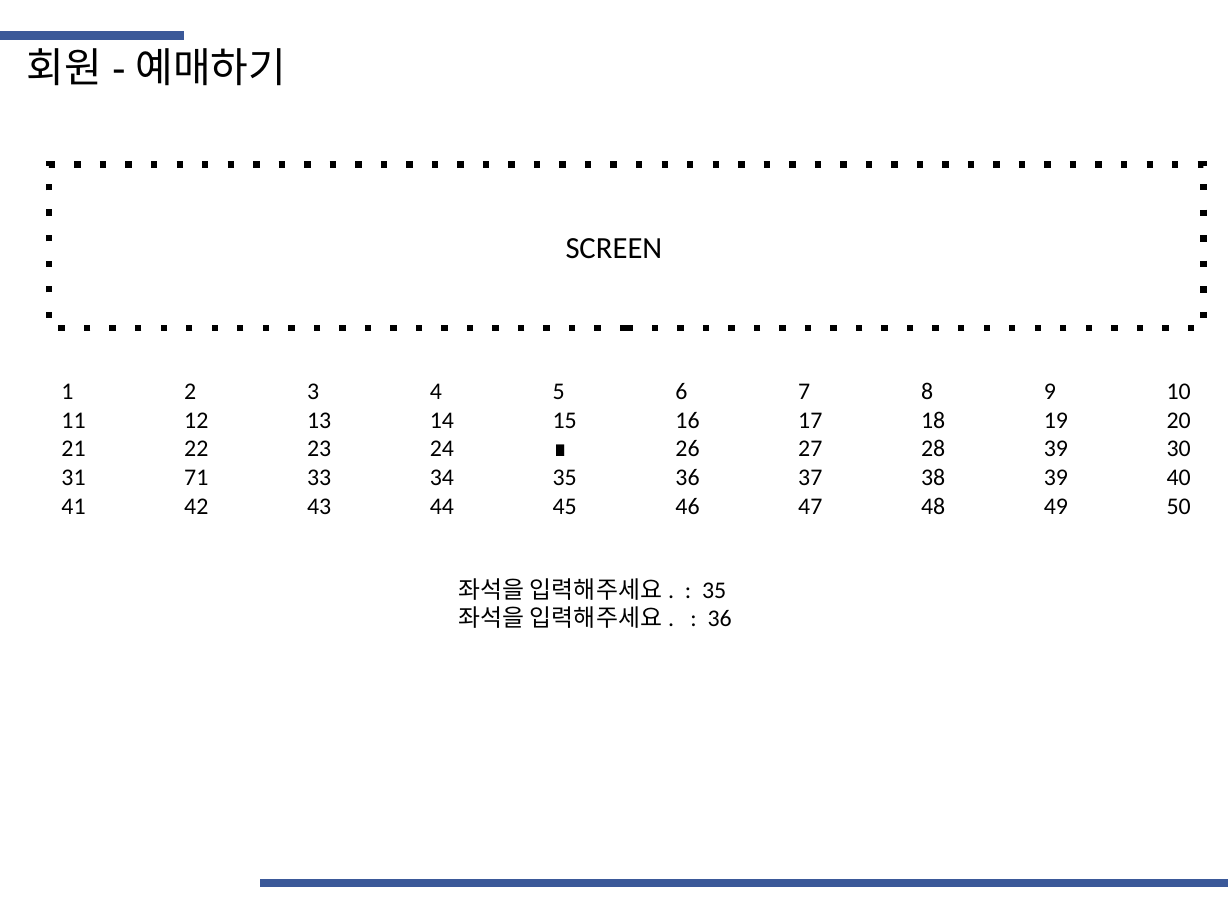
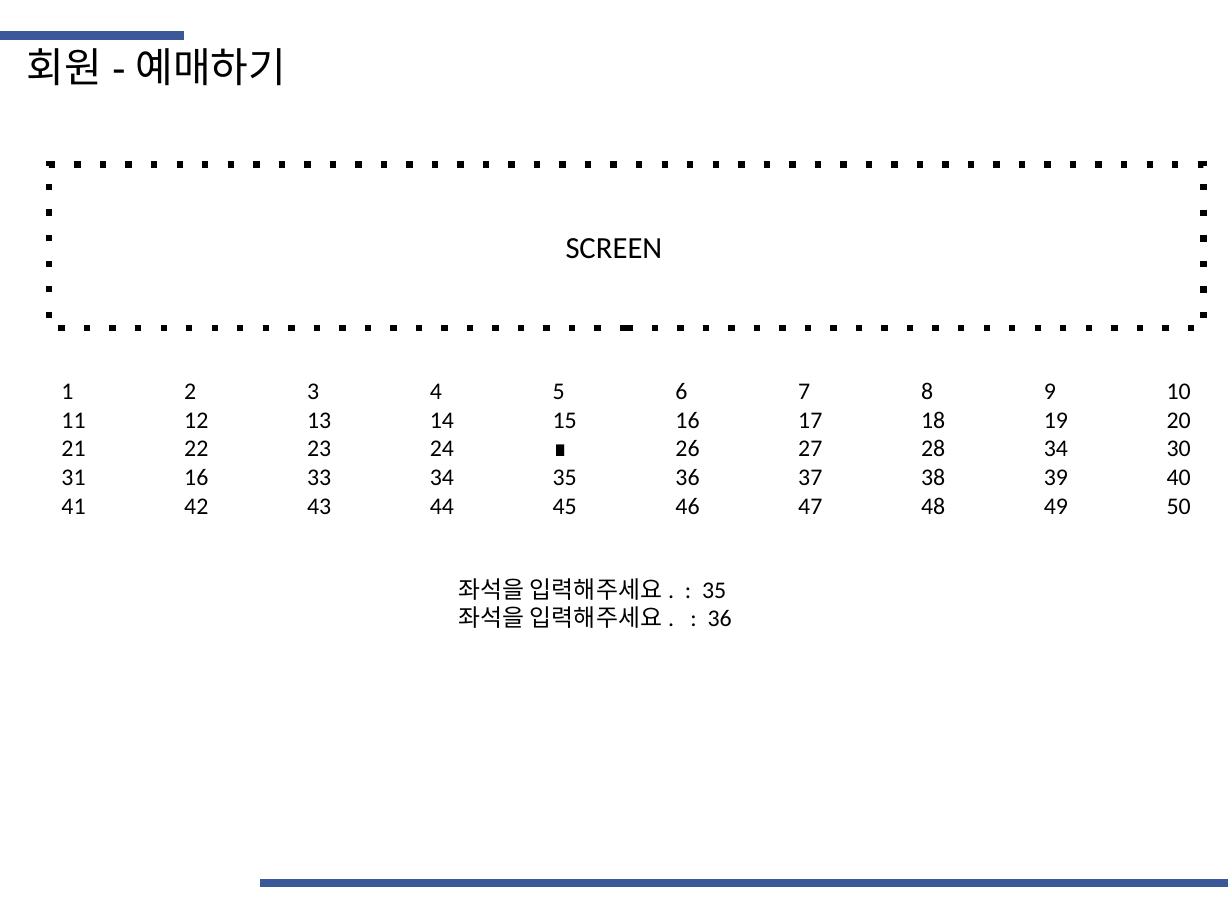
28 39: 39 -> 34 (1056, 449)
31 71: 71 -> 16 (196, 478)
